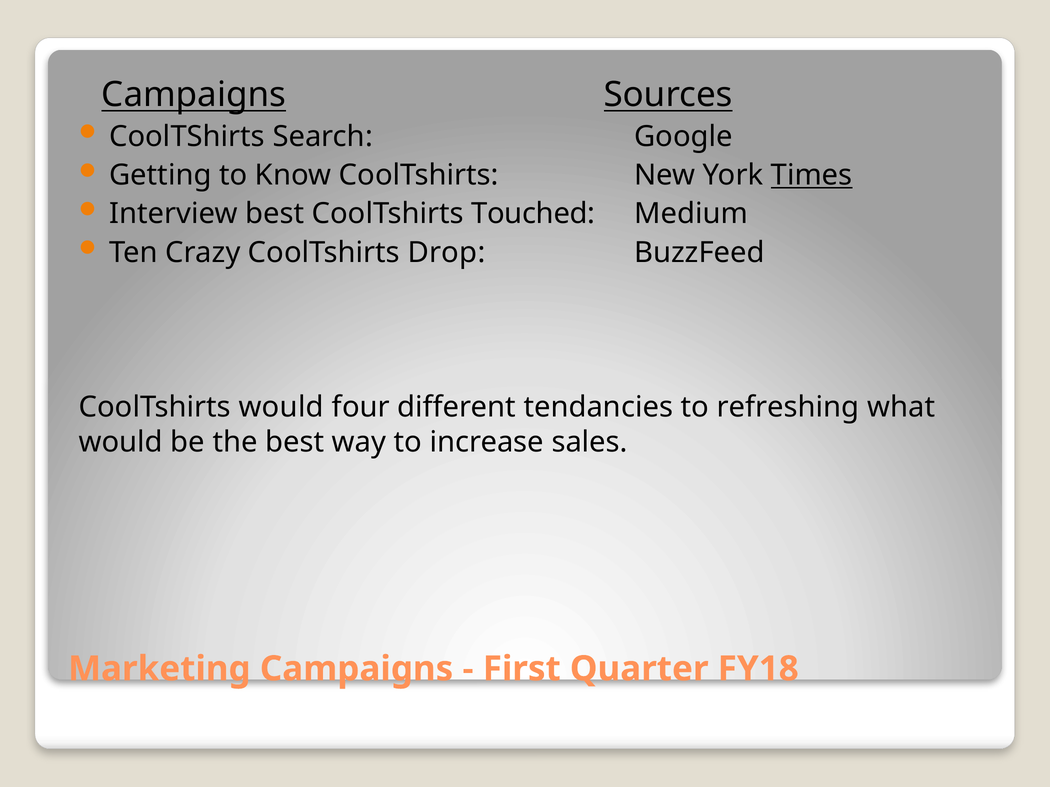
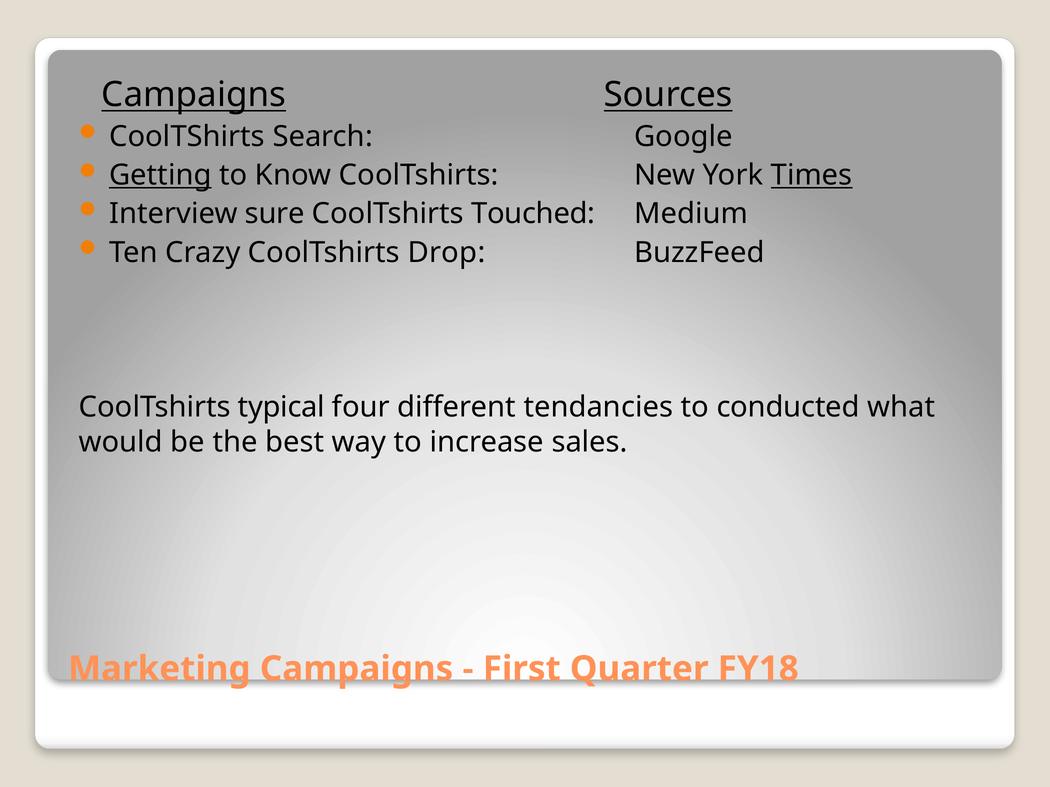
Getting underline: none -> present (160, 175)
Interview best: best -> sure (275, 214)
CoolTshirts would: would -> typical (281, 407)
refreshing: refreshing -> conducted (788, 407)
